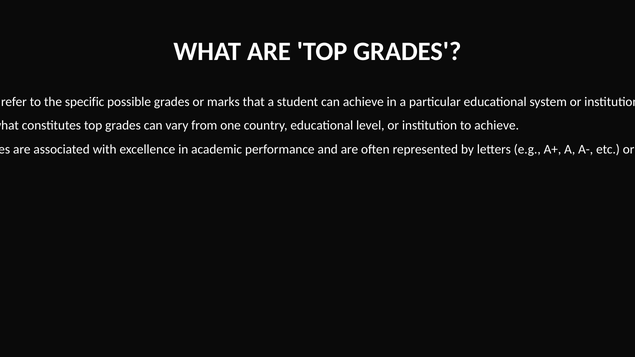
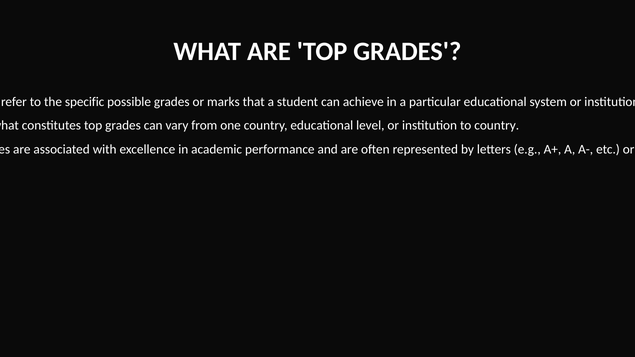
to achieve: achieve -> country (497, 126)
